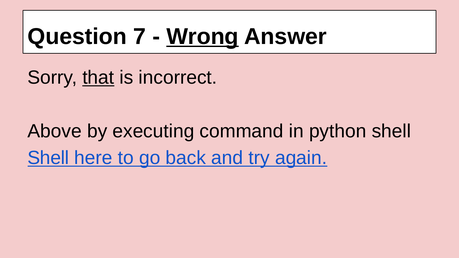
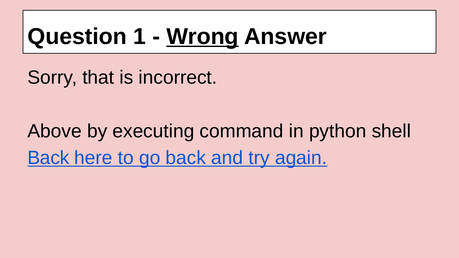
7: 7 -> 1 (140, 37)
that underline: present -> none (98, 78)
Shell: Shell -> Back (48, 158)
